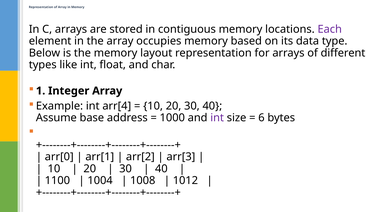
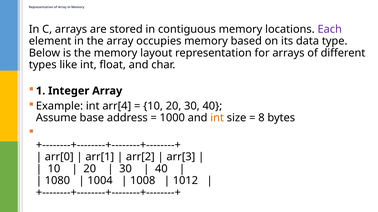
int colour: purple -> orange (217, 118)
6: 6 -> 8 (261, 118)
1100: 1100 -> 1080 (57, 181)
